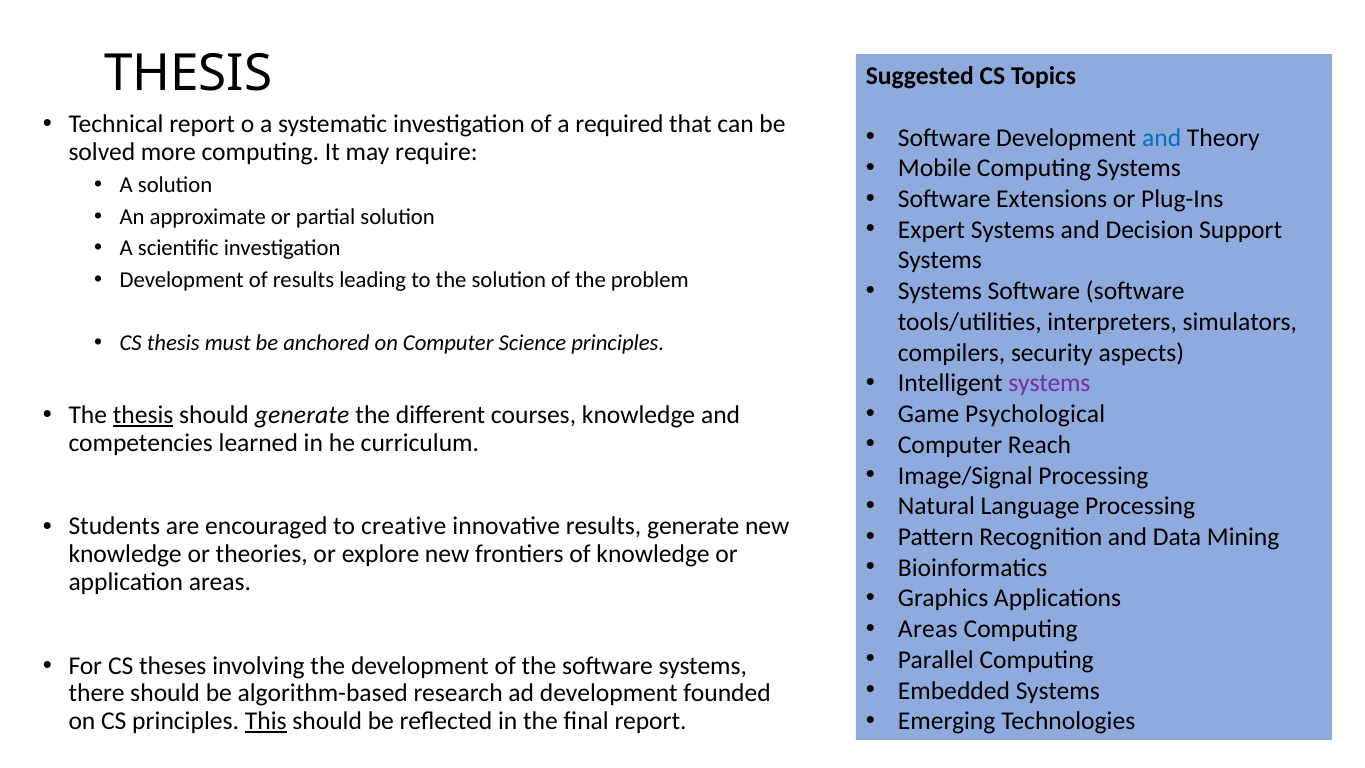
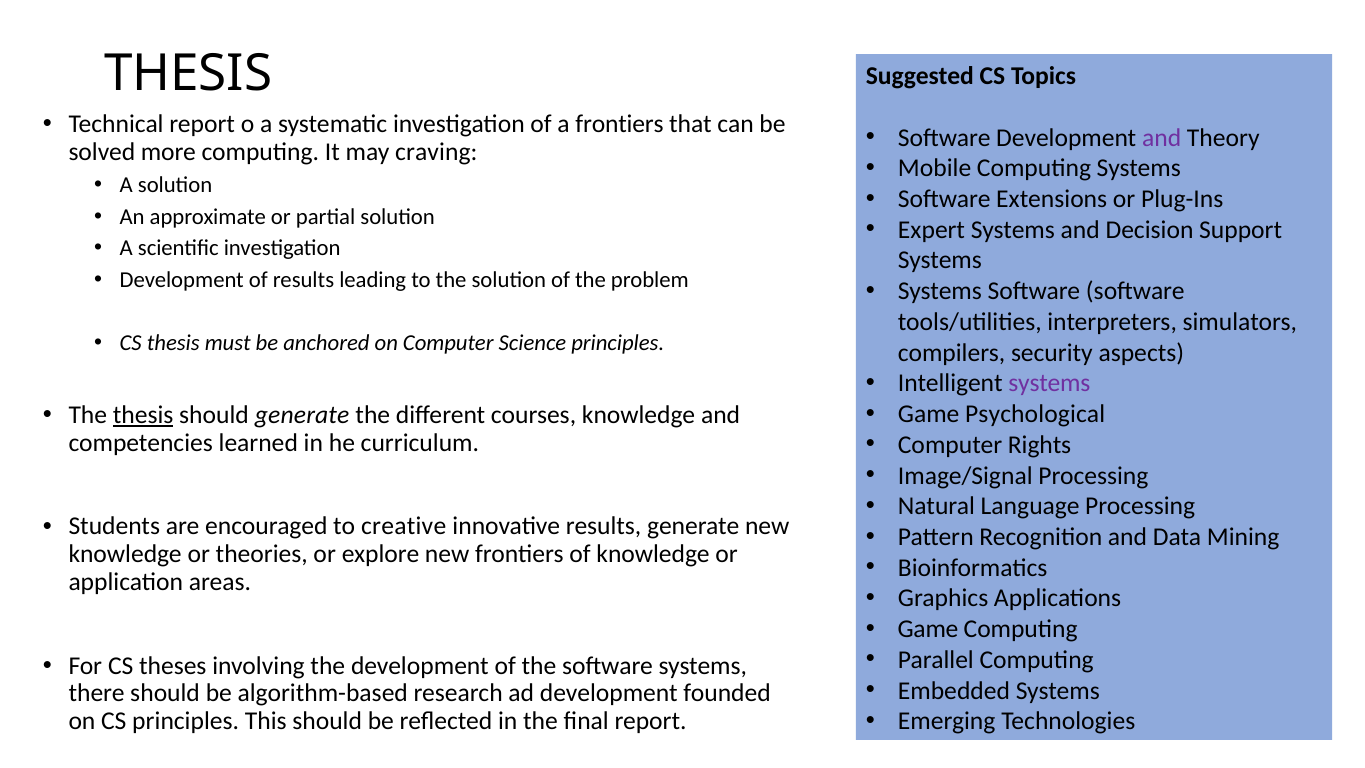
a required: required -> frontiers (620, 124)
and colour: blue -> purple (1162, 138)
require: require -> craving (436, 152)
Reach: Reach -> Rights (1040, 445)
Areas: Areas -> Game (928, 629)
This underline: present -> none (266, 721)
